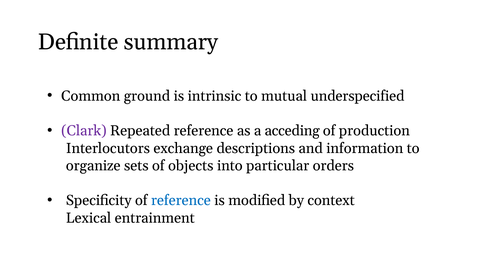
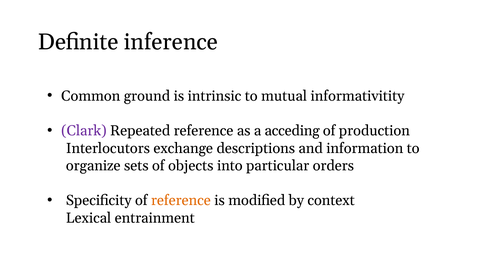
summary: summary -> inference (171, 42)
underspecified: underspecified -> informativitity (357, 96)
reference colour: blue -> orange (181, 201)
